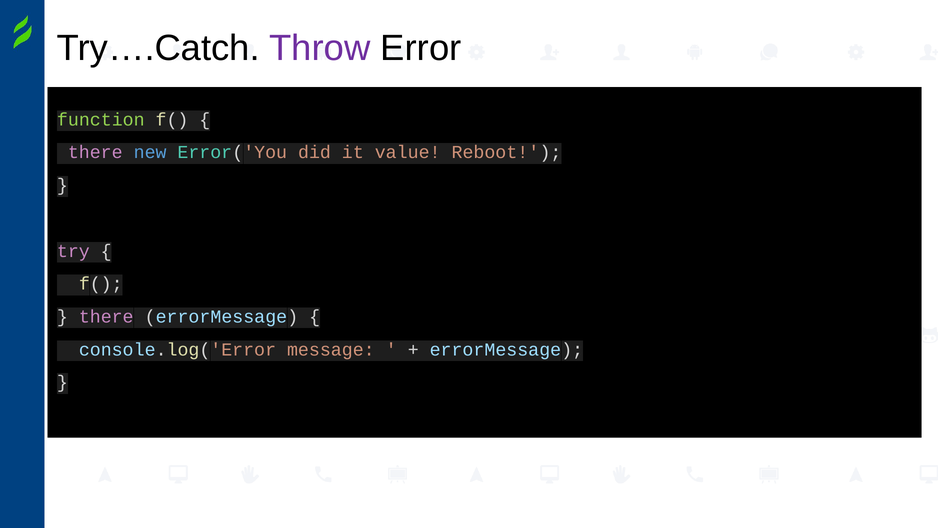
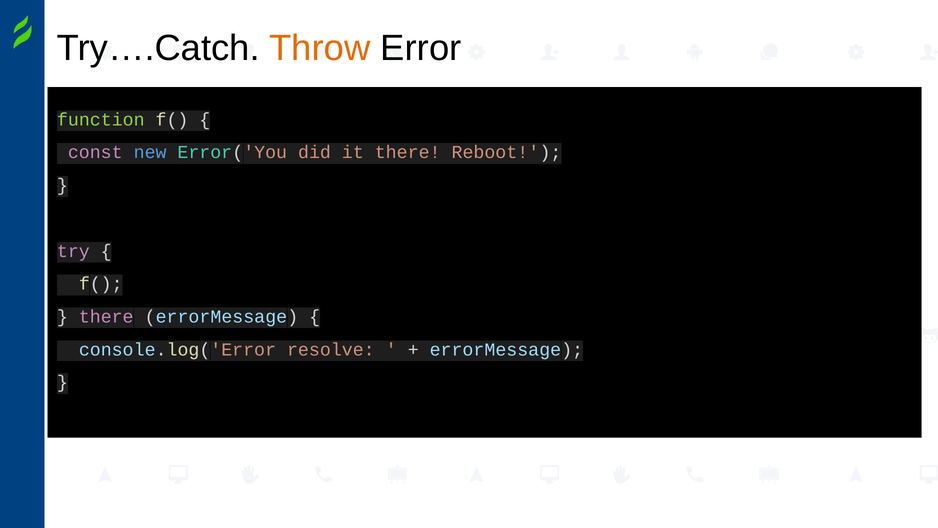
Throw colour: purple -> orange (320, 48)
there: there -> const (95, 152)
it value: value -> there (408, 152)
message: message -> resolve (331, 349)
